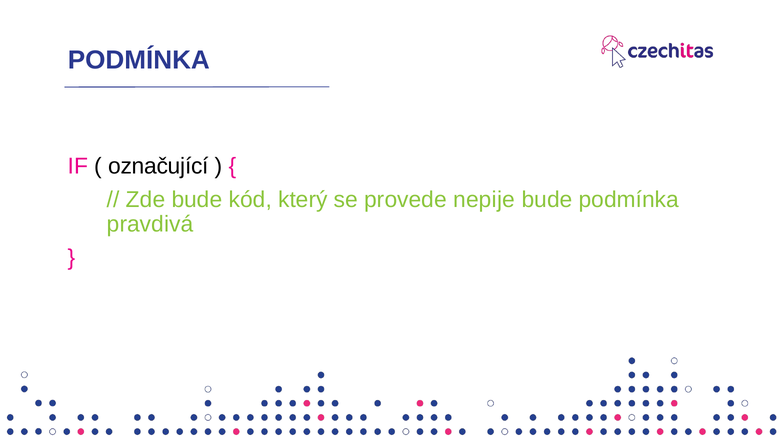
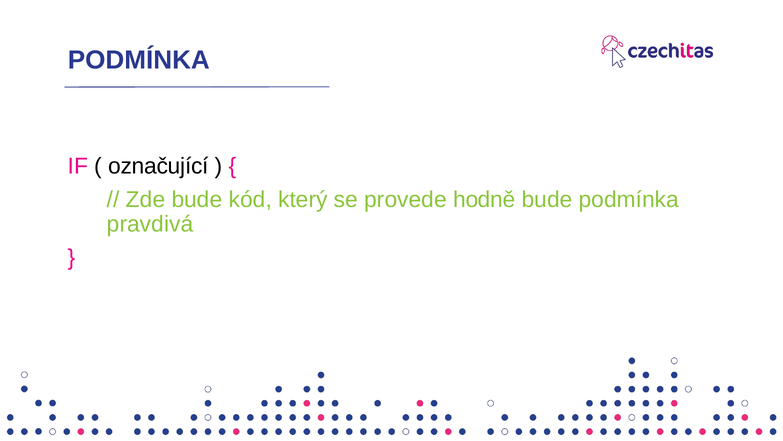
nepije: nepije -> hodně (484, 199)
